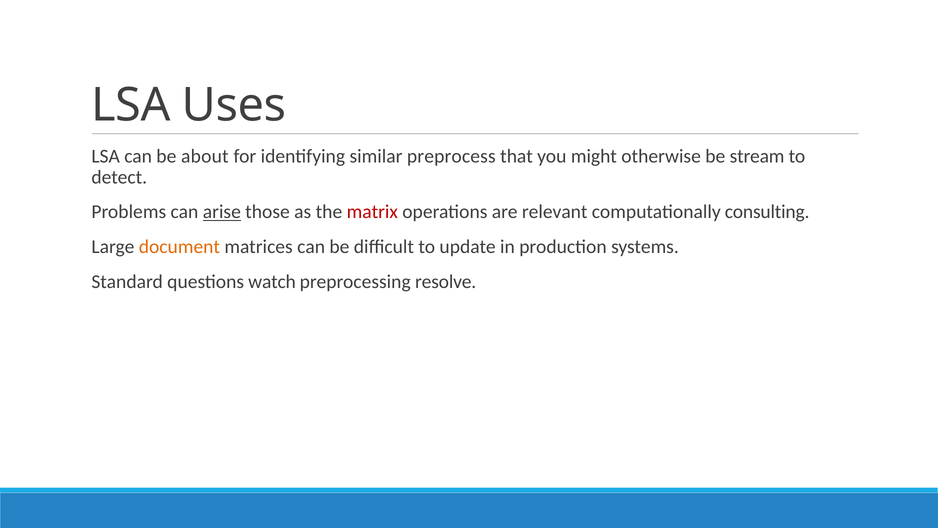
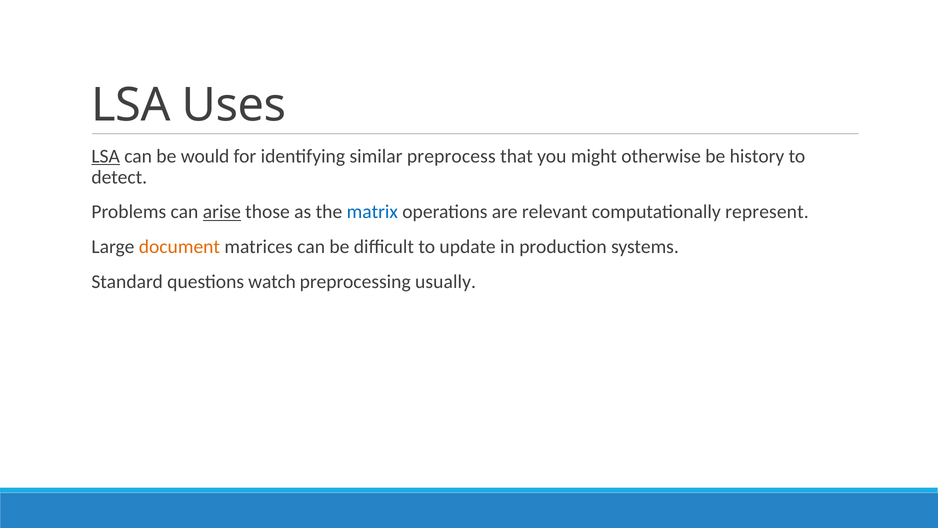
LSA underline: none -> present (106, 156)
about: about -> would (205, 156)
stream: stream -> history (757, 156)
matrix colour: red -> blue (372, 212)
consulting: consulting -> represent (767, 212)
resolve: resolve -> usually (446, 281)
